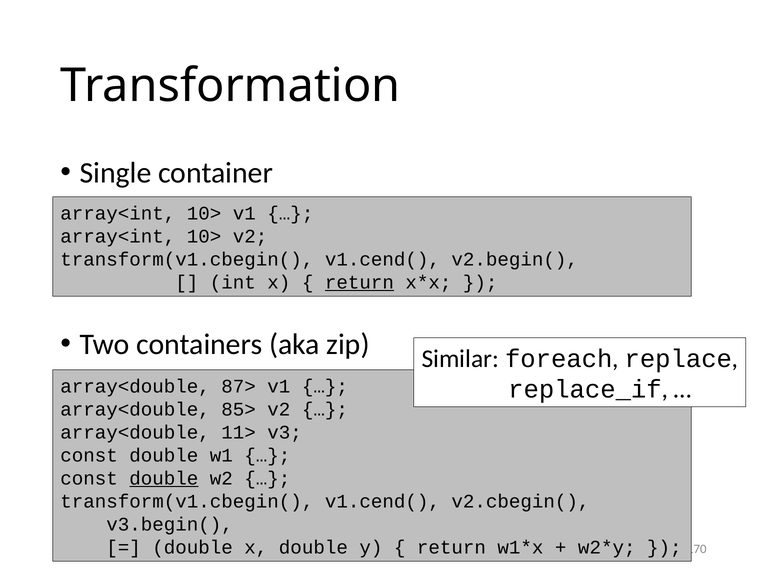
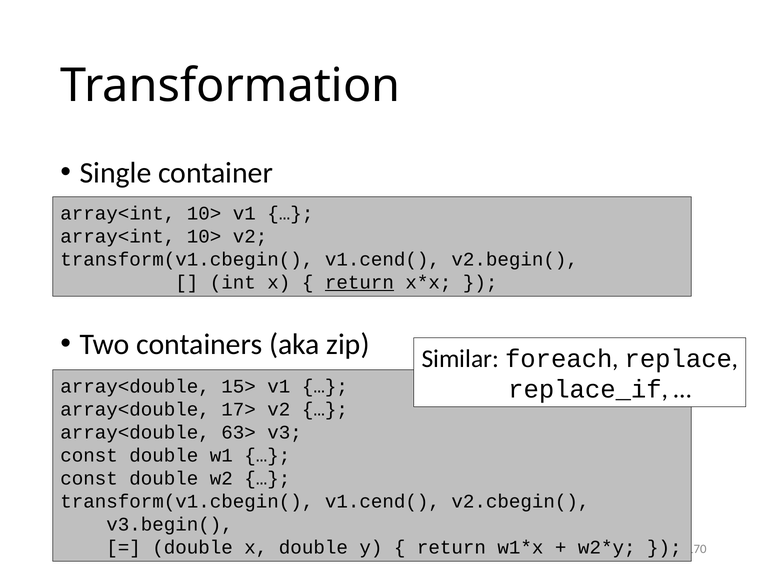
87>: 87> -> 15> (239, 387)
85>: 85> -> 17> (239, 410)
11>: 11> -> 63> (239, 433)
double underline: present -> none (164, 479)
